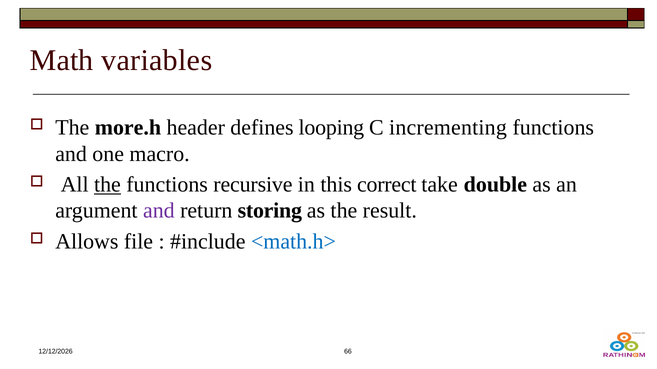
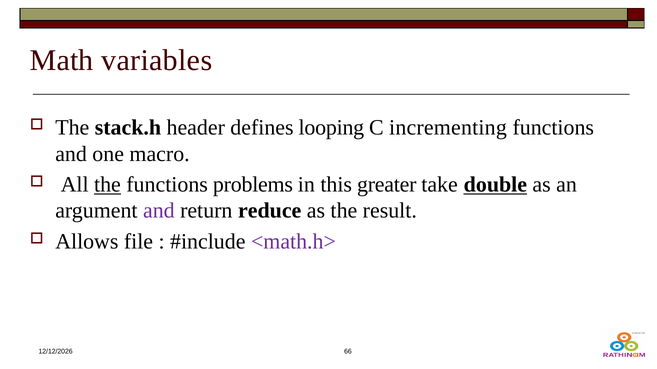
more.h: more.h -> stack.h (128, 128)
recursive: recursive -> problems (253, 185)
correct: correct -> greater (387, 185)
double underline: none -> present (495, 185)
storing: storing -> reduce (270, 211)
<math.h> colour: blue -> purple (293, 242)
